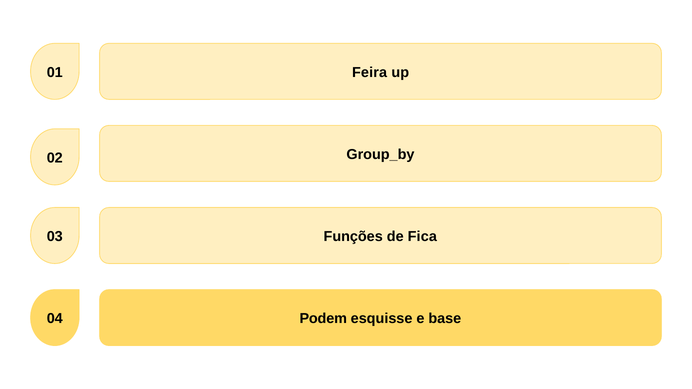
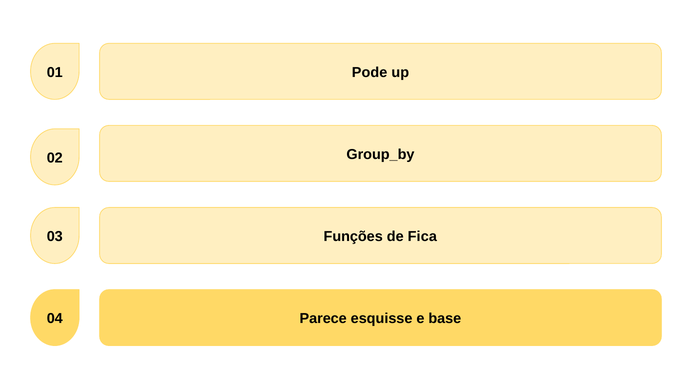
Feira: Feira -> Pode (370, 72)
Podem: Podem -> Parece (323, 319)
